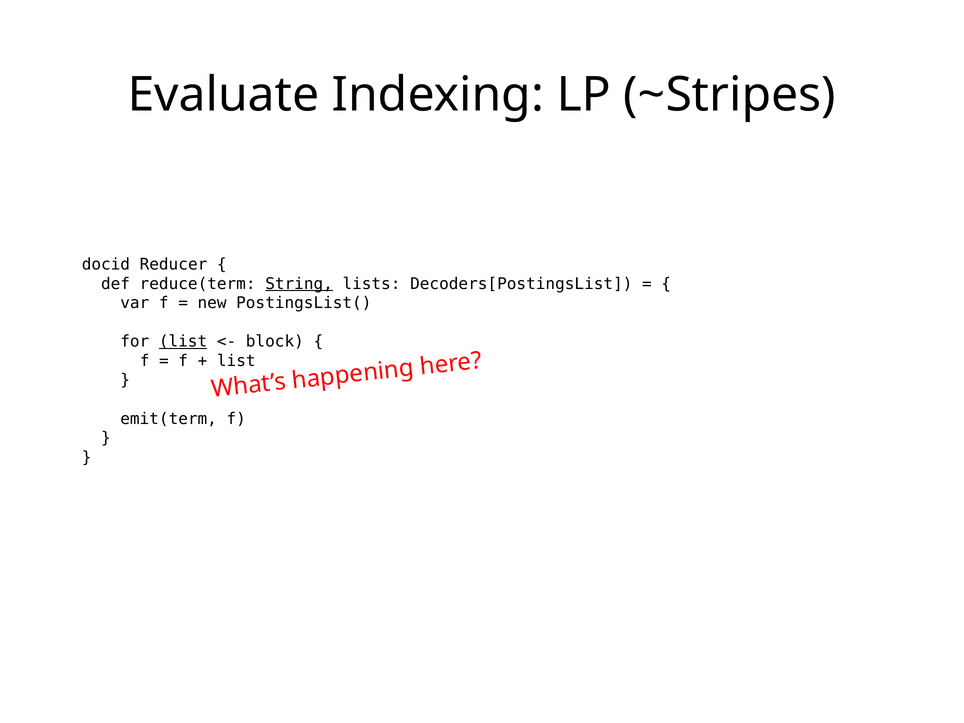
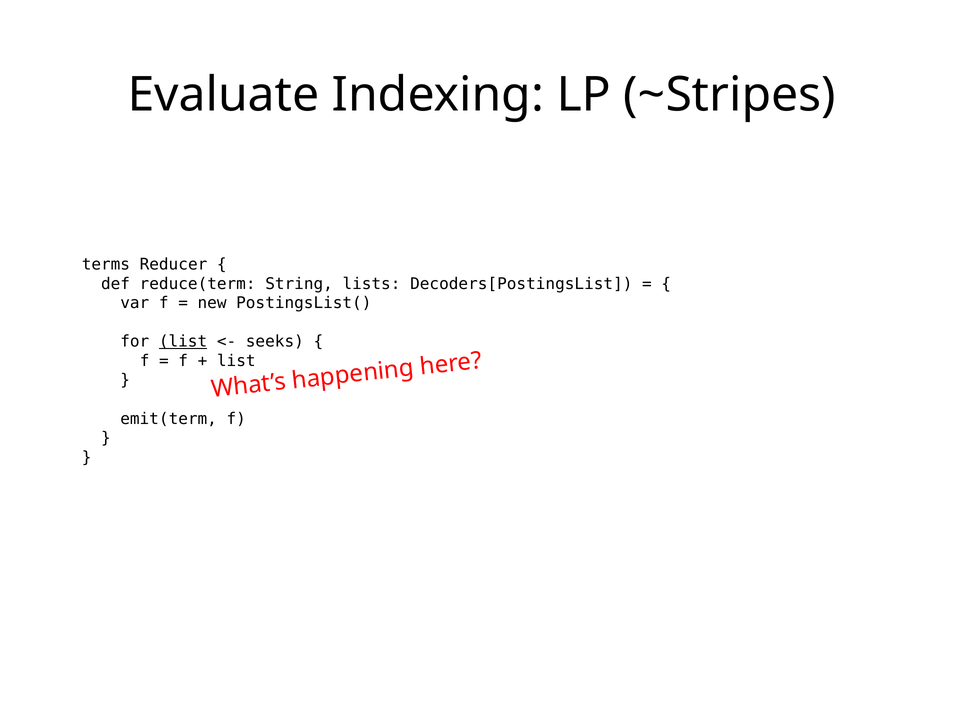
docid: docid -> terms (106, 265)
String underline: present -> none (299, 284)
block: block -> seeks (275, 342)
